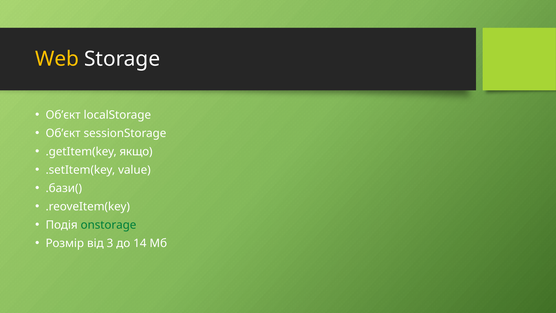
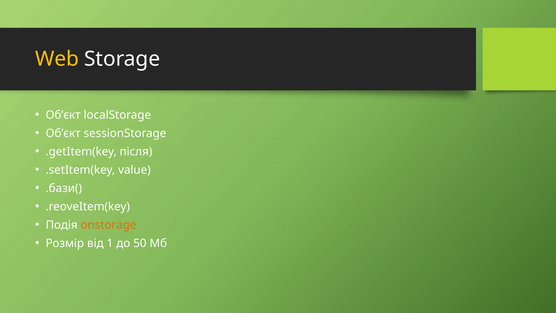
якщо: якщо -> після (136, 151)
onstorage colour: green -> orange (109, 225)
3: 3 -> 1 (110, 243)
14: 14 -> 50 (140, 243)
